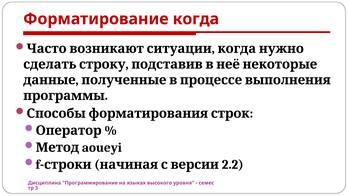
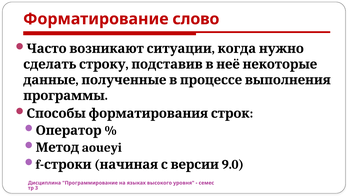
когда: когда -> слово (196, 19)
2.2: 2.2 -> 9.0 (233, 164)
